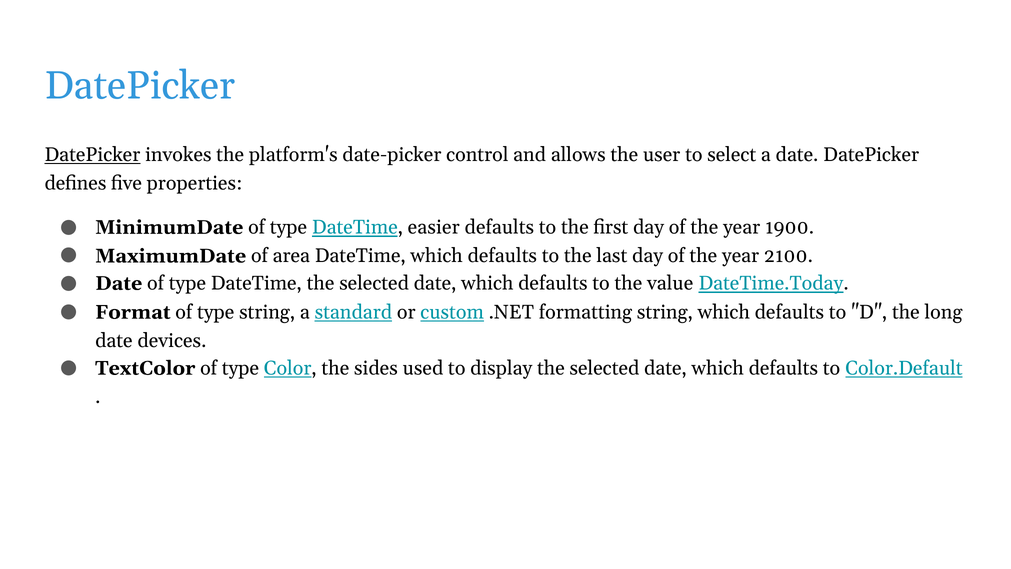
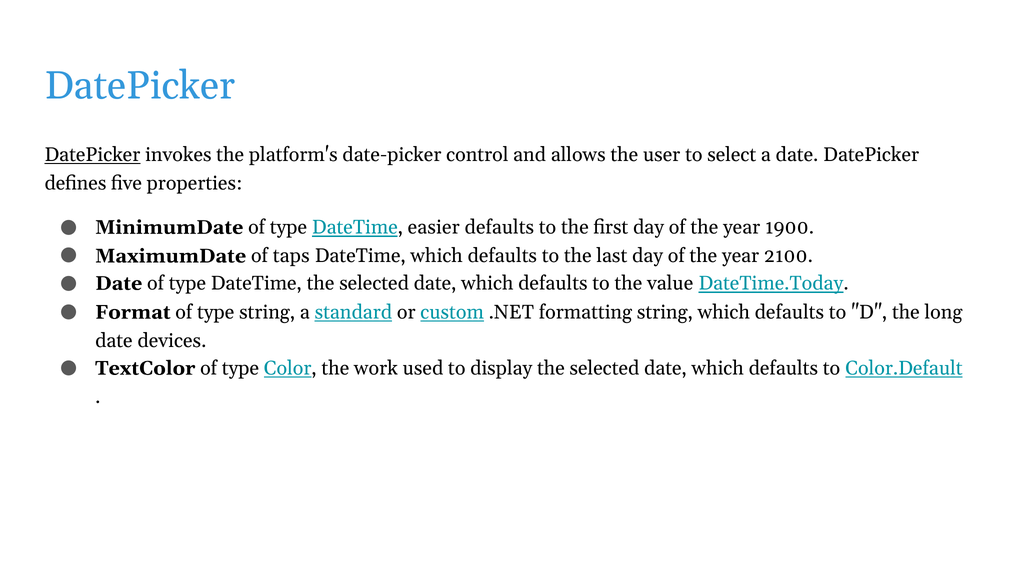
area: area -> taps (291, 256)
sides: sides -> work (376, 368)
